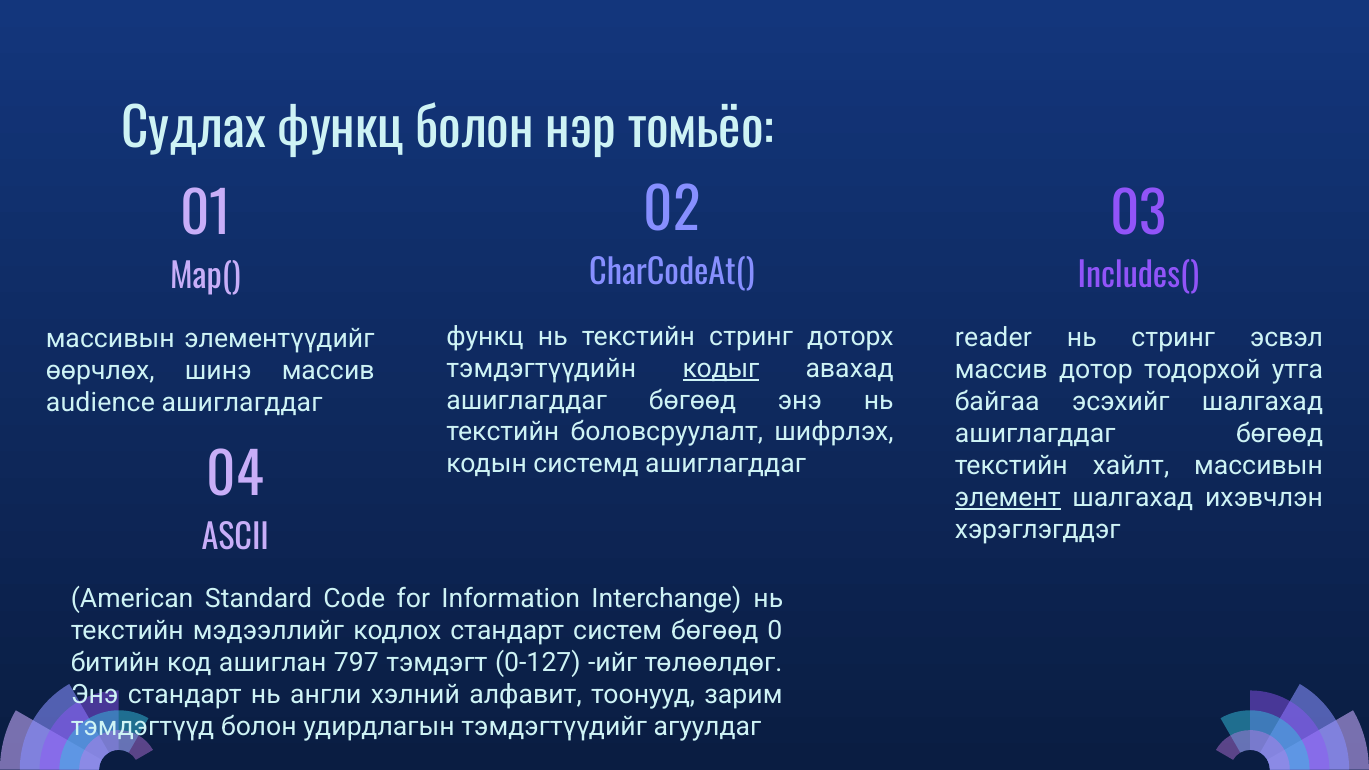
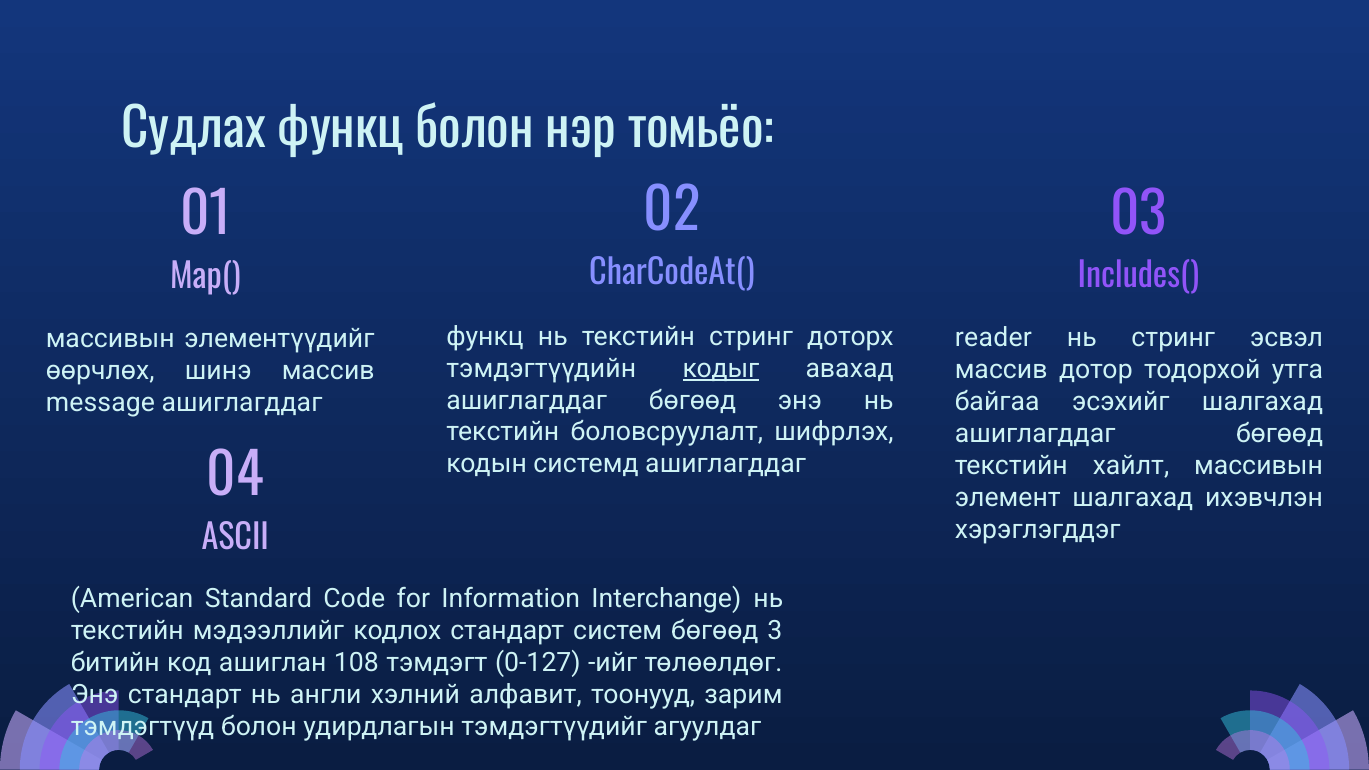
audience: audience -> message (100, 402)
элемент underline: present -> none (1008, 498)
0: 0 -> 3 (775, 630)
797: 797 -> 108 (356, 662)
